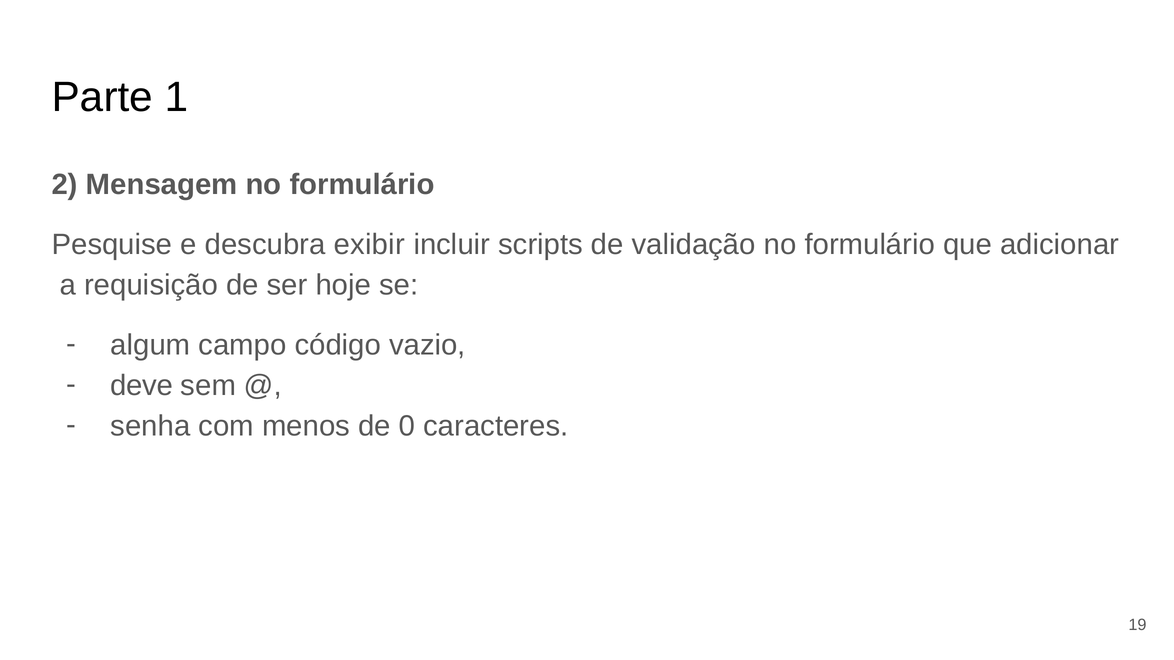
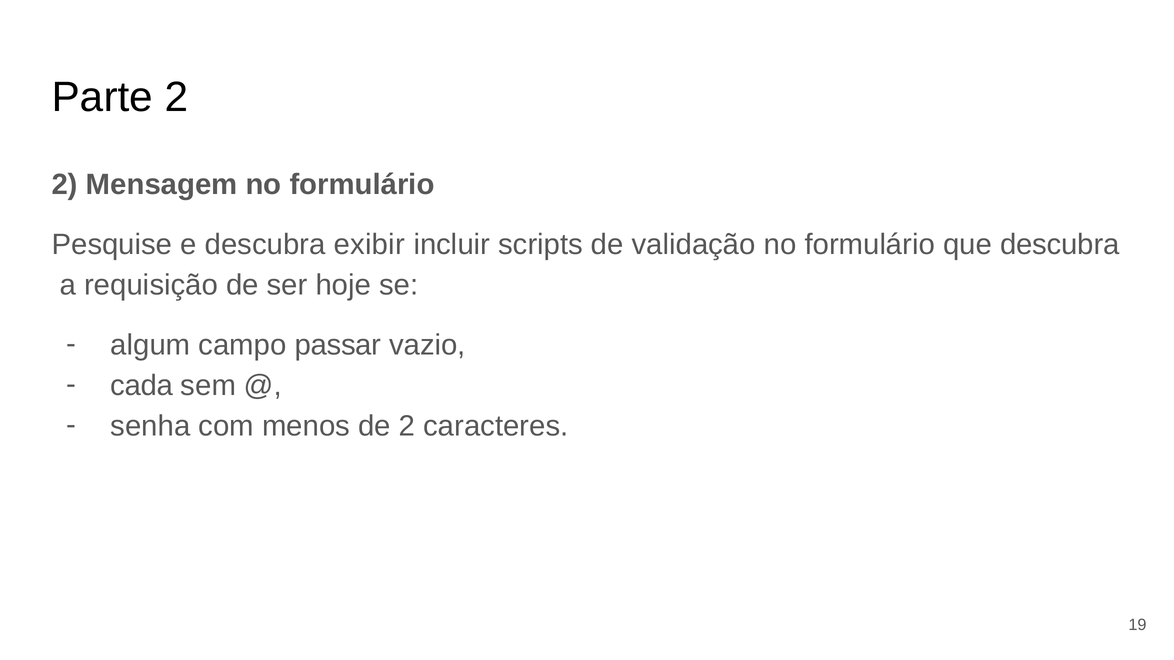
Parte 1: 1 -> 2 (177, 97)
que adicionar: adicionar -> descubra (1060, 245)
código: código -> passar (338, 345)
deve: deve -> cada (142, 386)
de 0: 0 -> 2 (407, 426)
